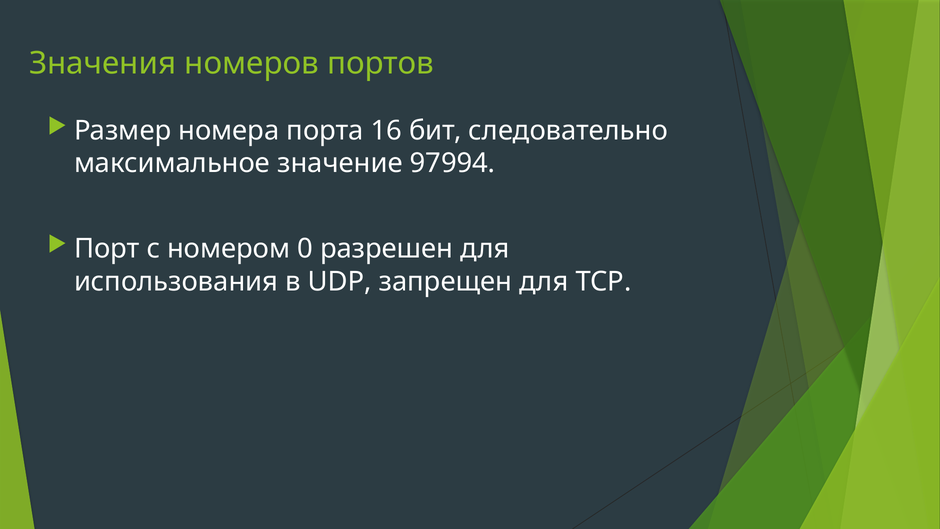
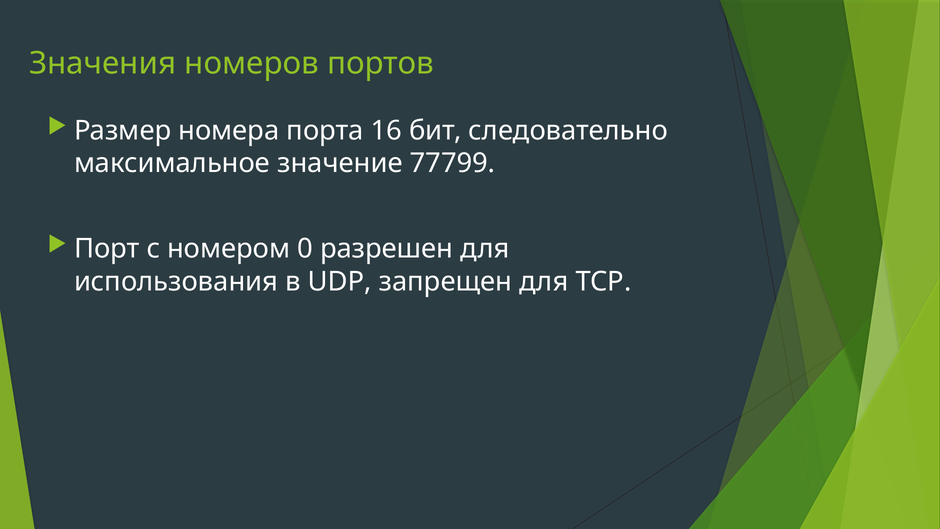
97994: 97994 -> 77799 (453, 163)
